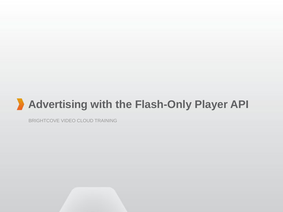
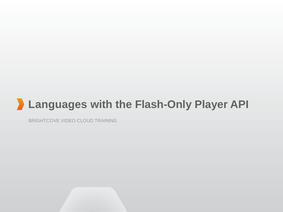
Advertising: Advertising -> Languages (58, 105)
